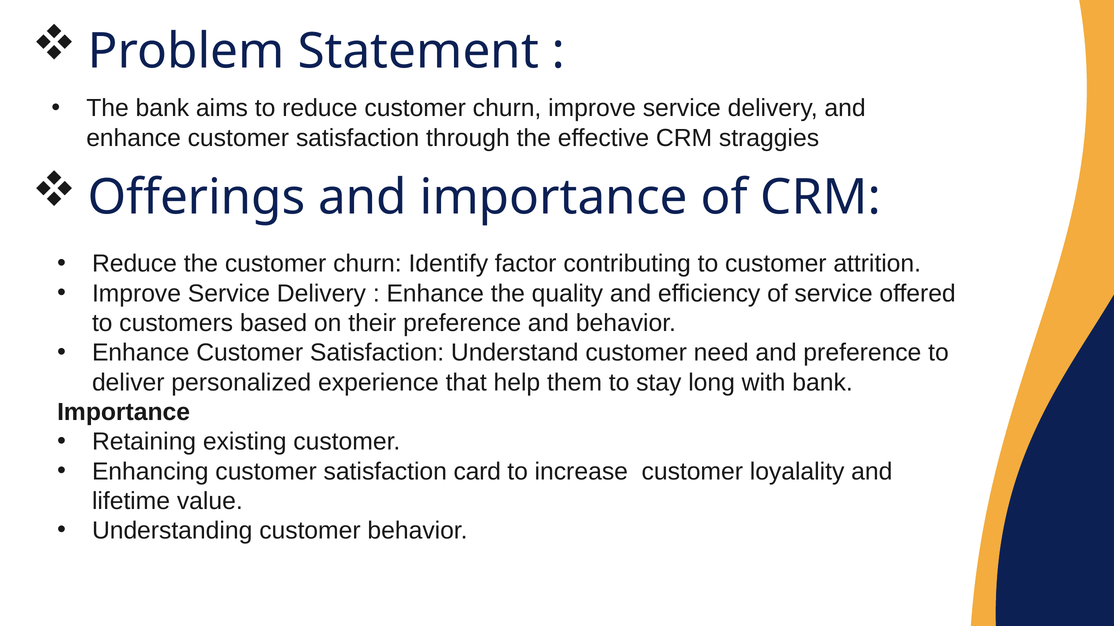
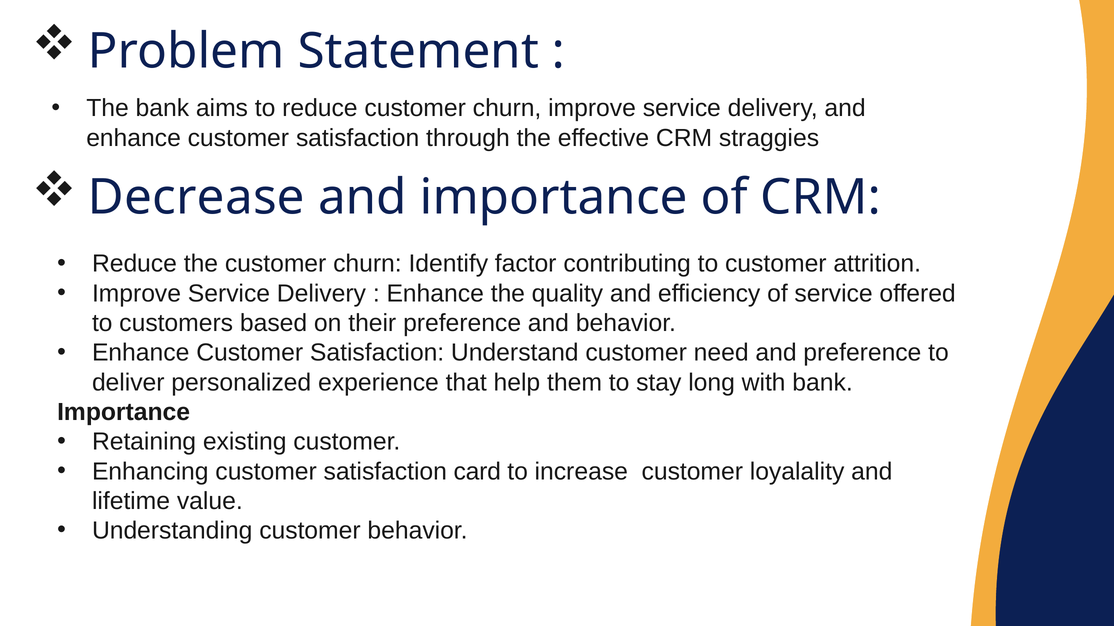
Offerings: Offerings -> Decrease (196, 198)
